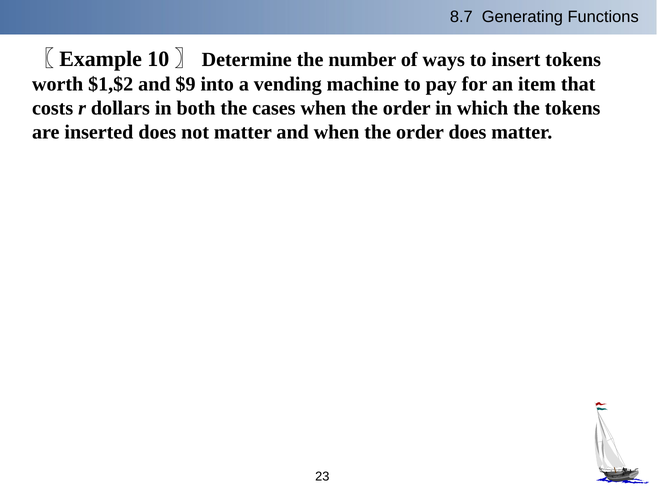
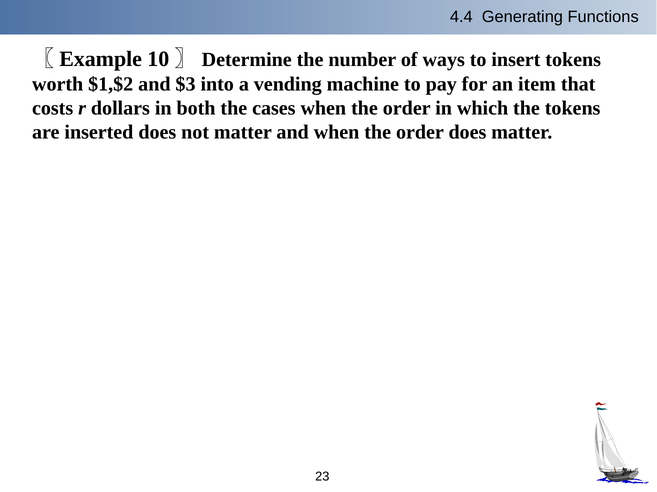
8.7: 8.7 -> 4.4 (461, 17)
$9: $9 -> $3 (186, 84)
